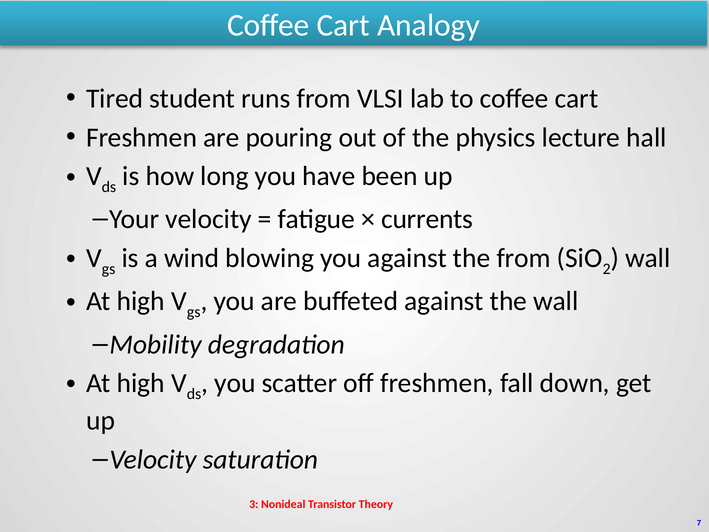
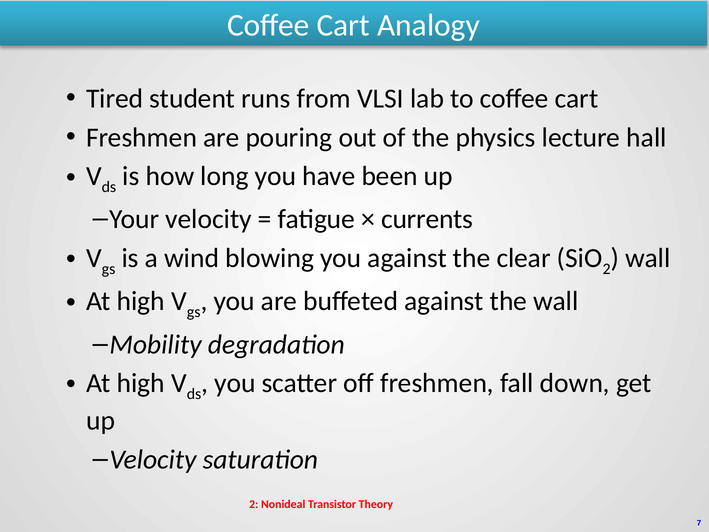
the from: from -> clear (524, 258)
3: 3 -> 2 (254, 504)
